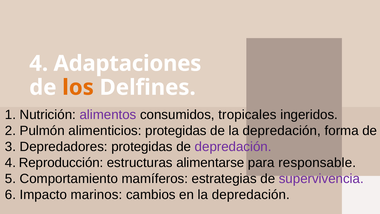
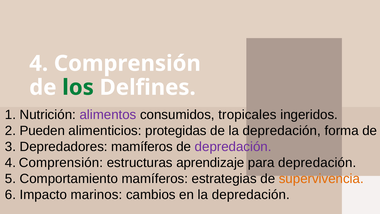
Adaptaciones: Adaptaciones -> Comprensión (127, 63)
los colour: orange -> green (78, 87)
Pulmón: Pulmón -> Pueden (42, 131)
Depredadores protegidas: protegidas -> mamíferos (142, 147)
Reproducción: Reproducción -> Comprensión (61, 163)
alimentarse: alimentarse -> aprendizaje (210, 163)
para responsable: responsable -> depredación (317, 163)
supervivencia colour: purple -> orange (321, 179)
